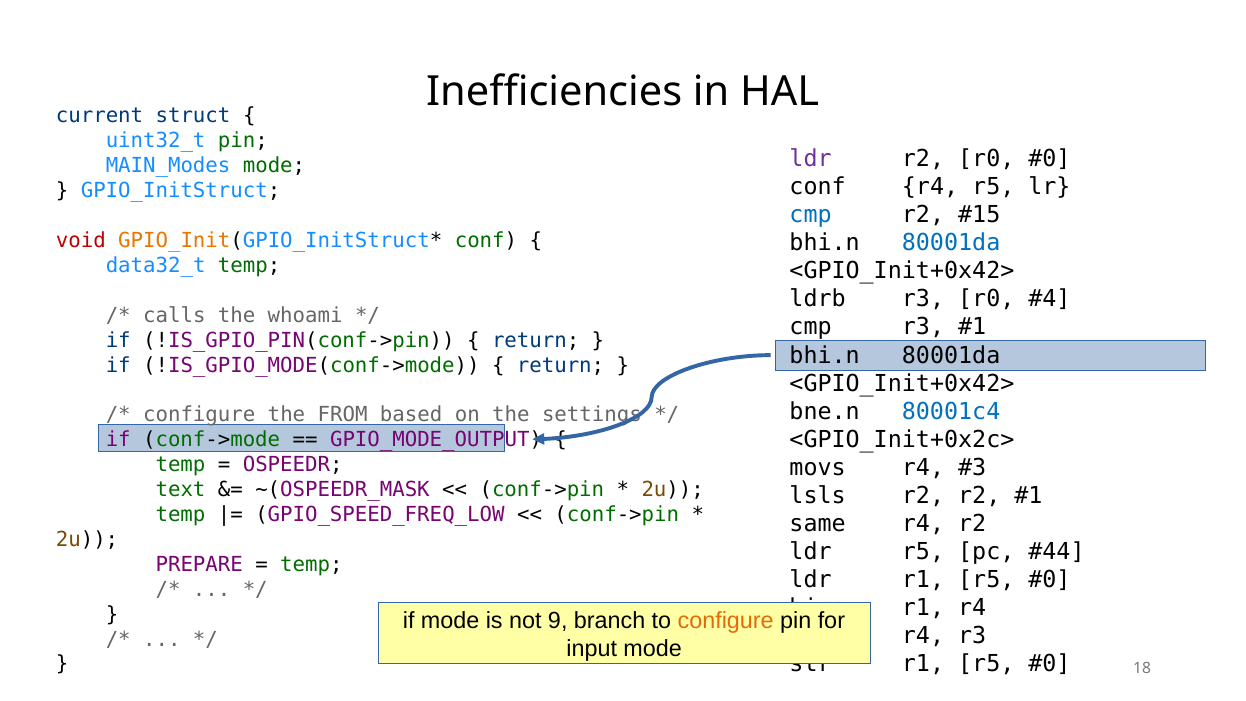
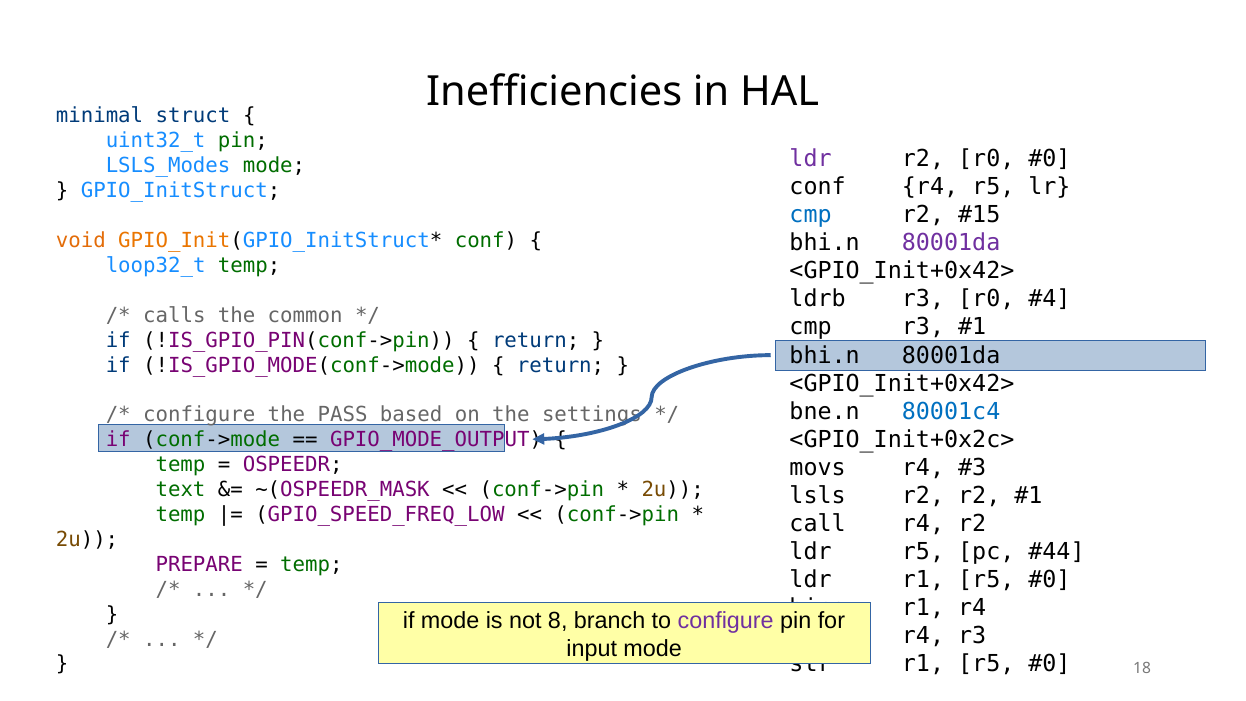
current: current -> minimal (100, 116)
MAIN_Modes: MAIN_Modes -> LSLS_Modes (168, 166)
void colour: red -> orange (81, 241)
80001da colour: blue -> purple (951, 243)
data32_t: data32_t -> loop32_t (156, 265)
whoami: whoami -> common (305, 315)
FROM: FROM -> PASS (343, 415)
same: same -> call (818, 523)
9: 9 -> 8 (558, 621)
configure colour: orange -> purple (726, 621)
